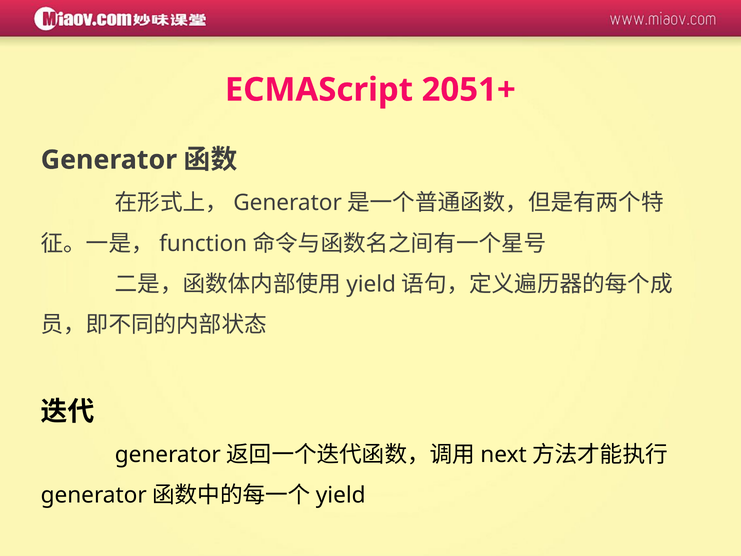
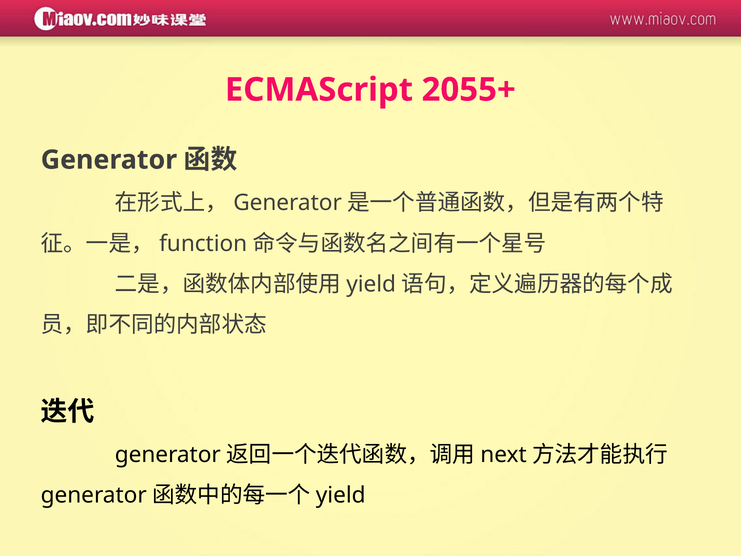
2051+: 2051+ -> 2055+ (469, 90)
